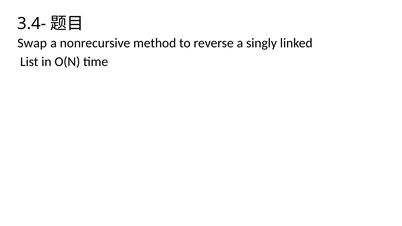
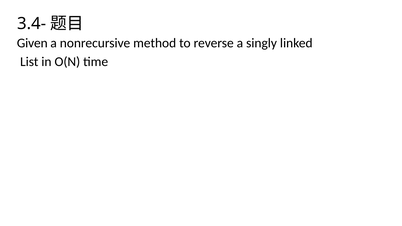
Swap: Swap -> Given (32, 43)
